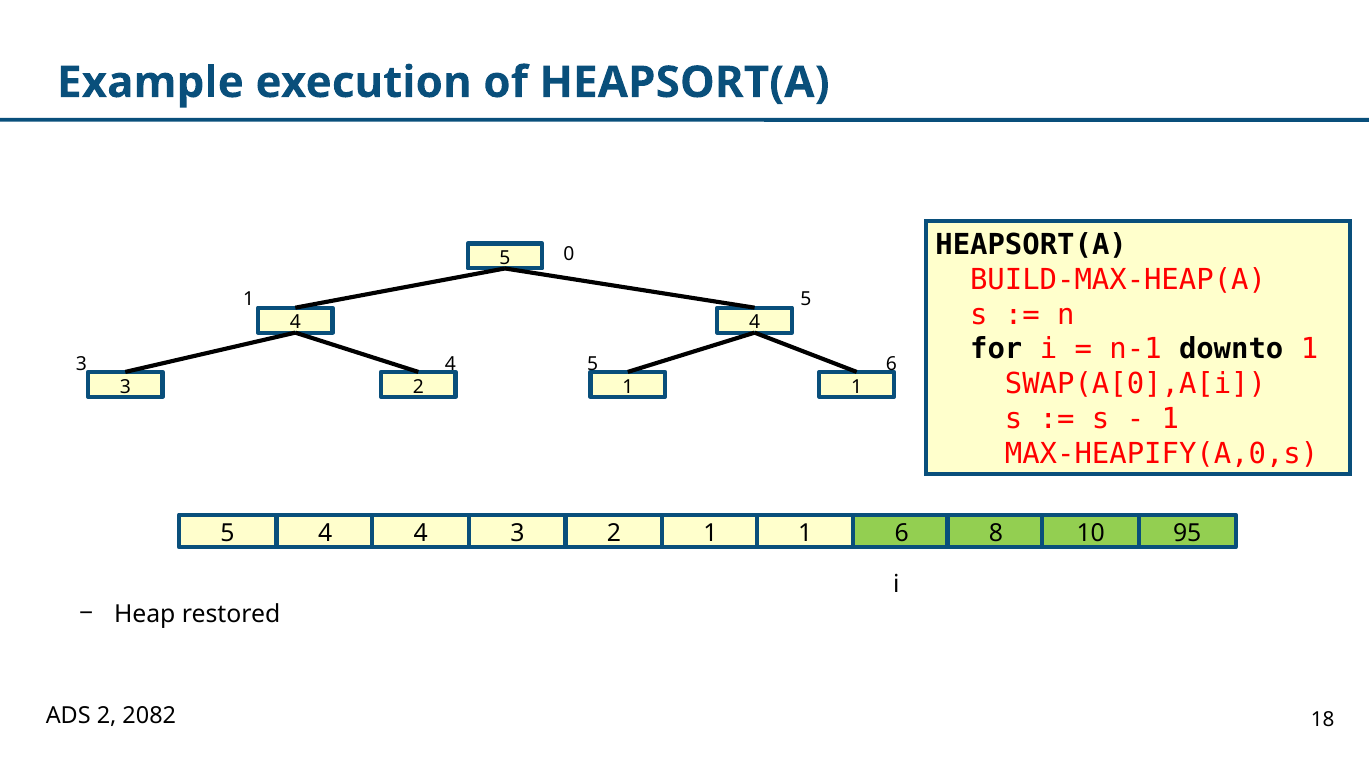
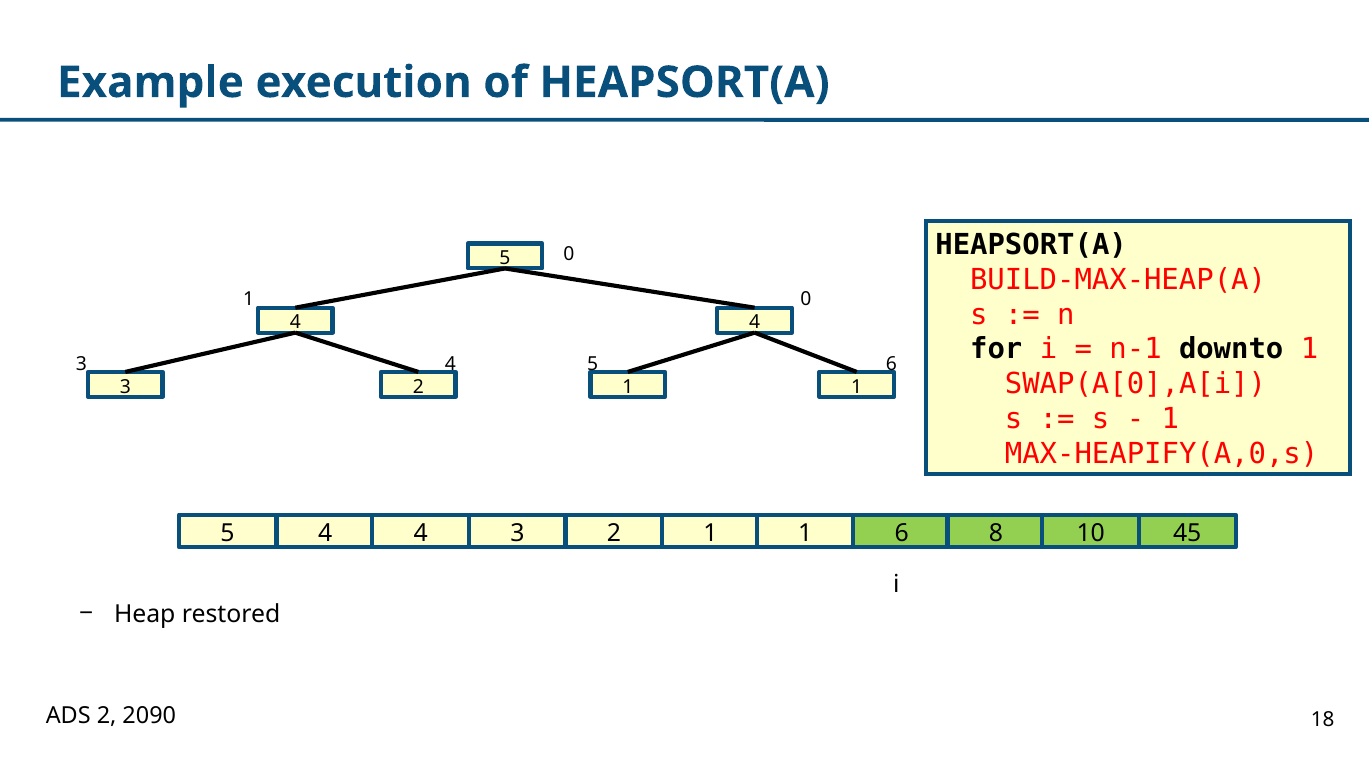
5: 5 -> 0 (806, 299)
95: 95 -> 45 (1187, 533)
2082: 2082 -> 2090 (149, 716)
